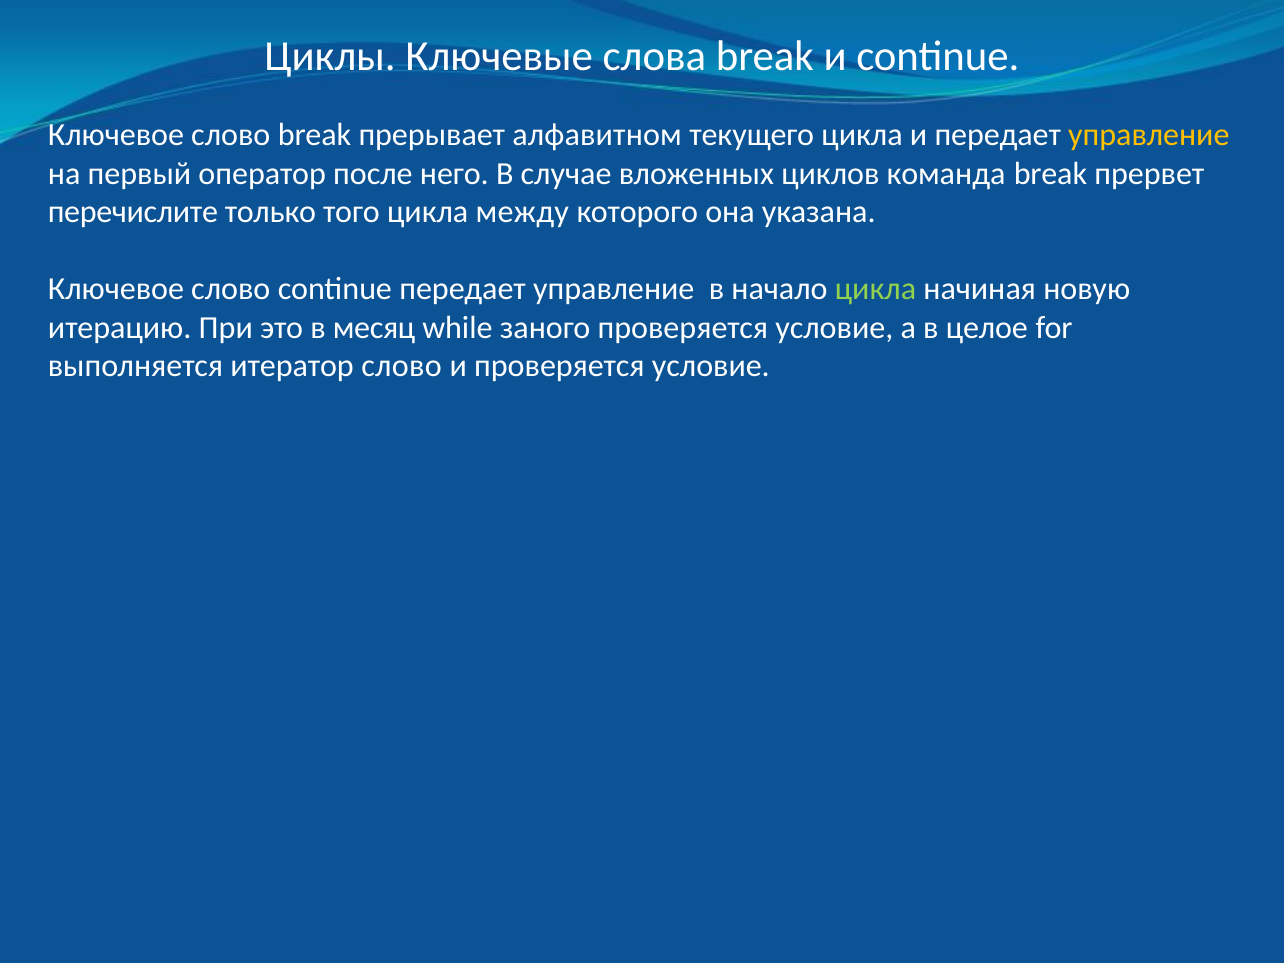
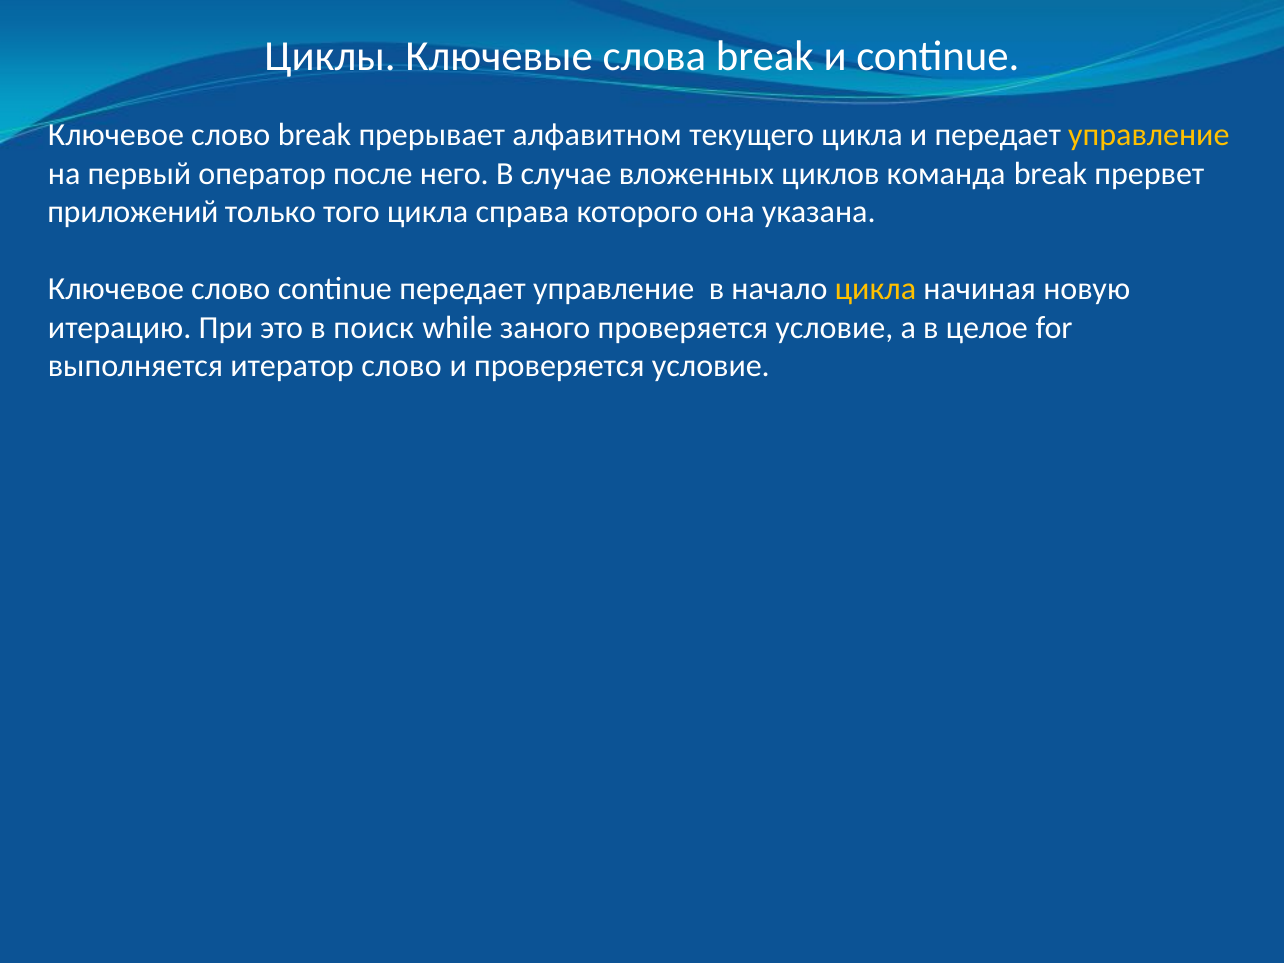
перечислите: перечислите -> приложений (133, 212)
между: между -> справа (522, 212)
цикла colour: light green -> yellow (876, 289)
месяц: месяц -> поиск (374, 328)
